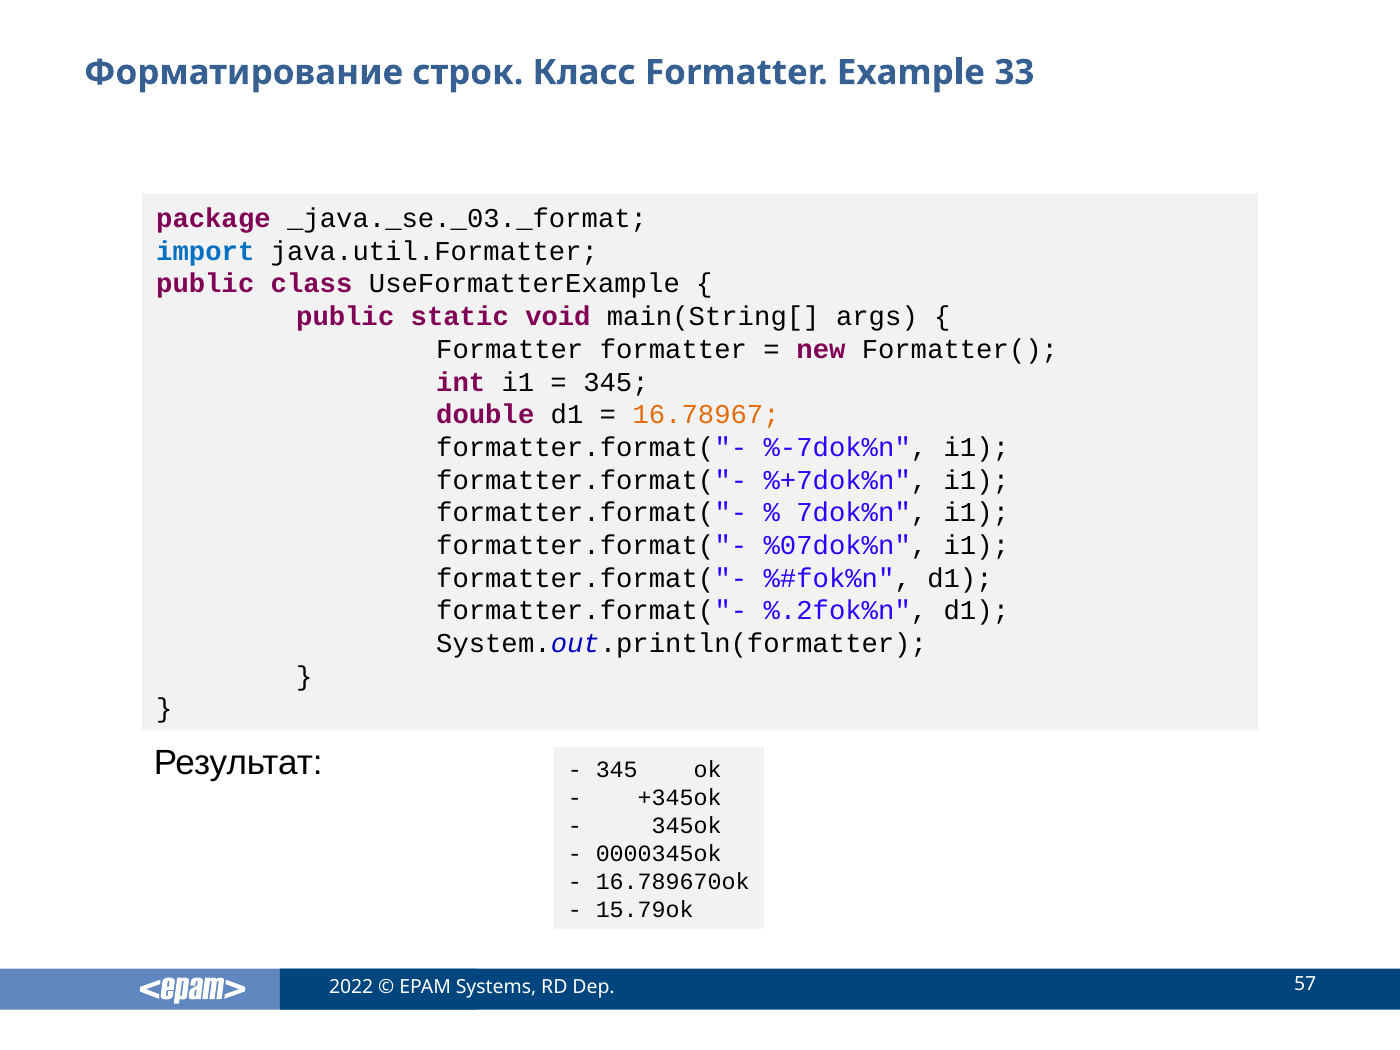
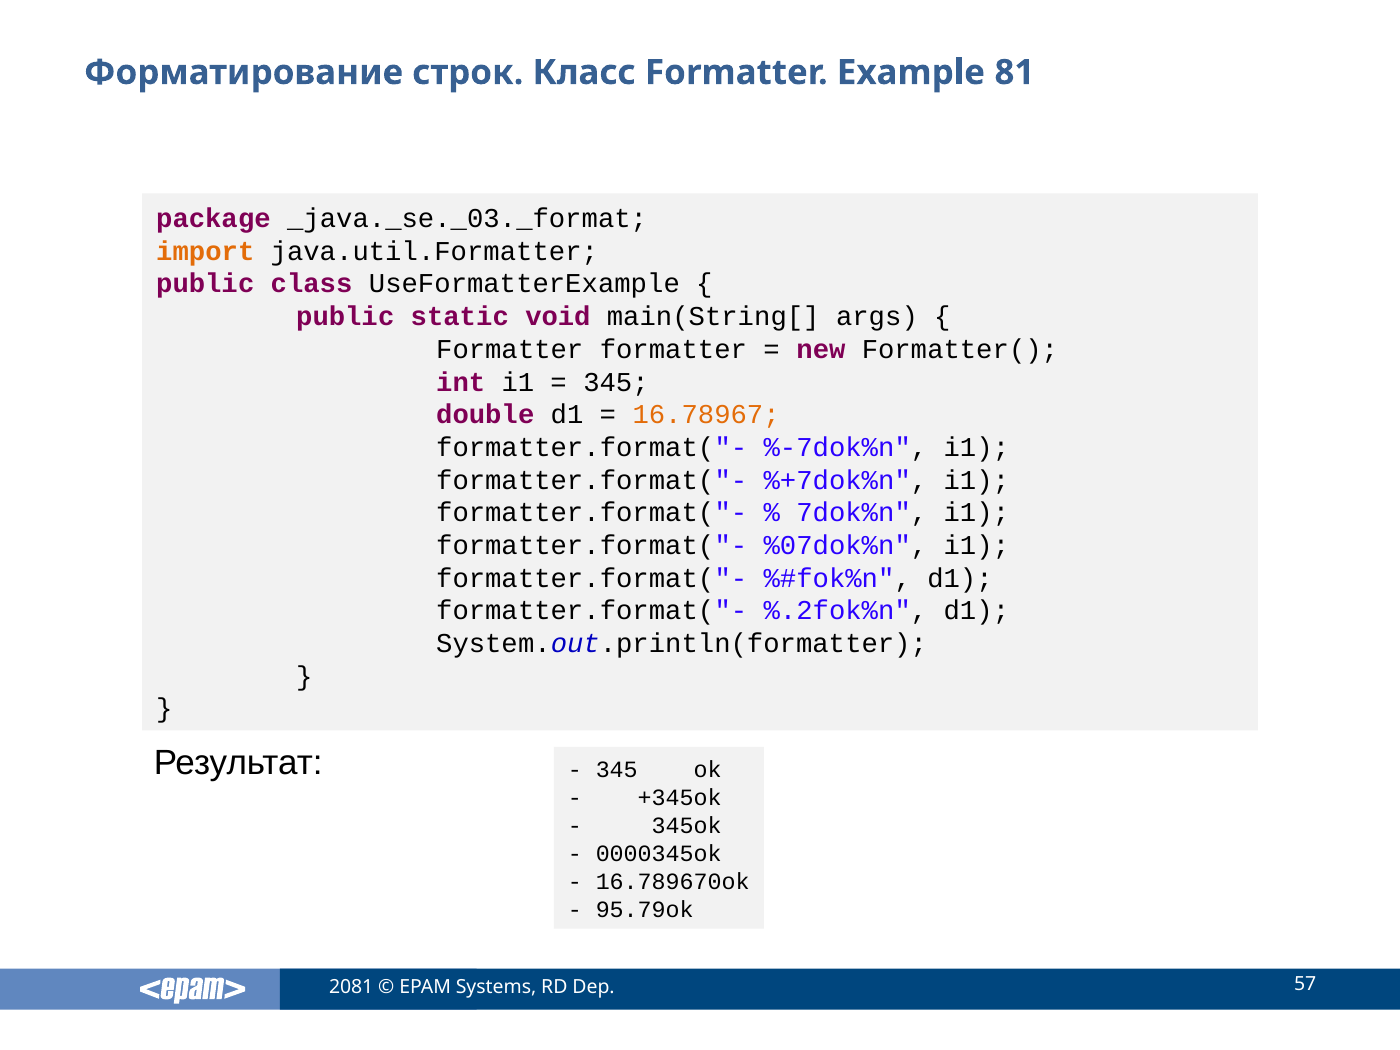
33: 33 -> 81 (1014, 73)
import colour: blue -> orange (205, 251)
15.79ok: 15.79ok -> 95.79ok (645, 909)
2022: 2022 -> 2081 (351, 987)
